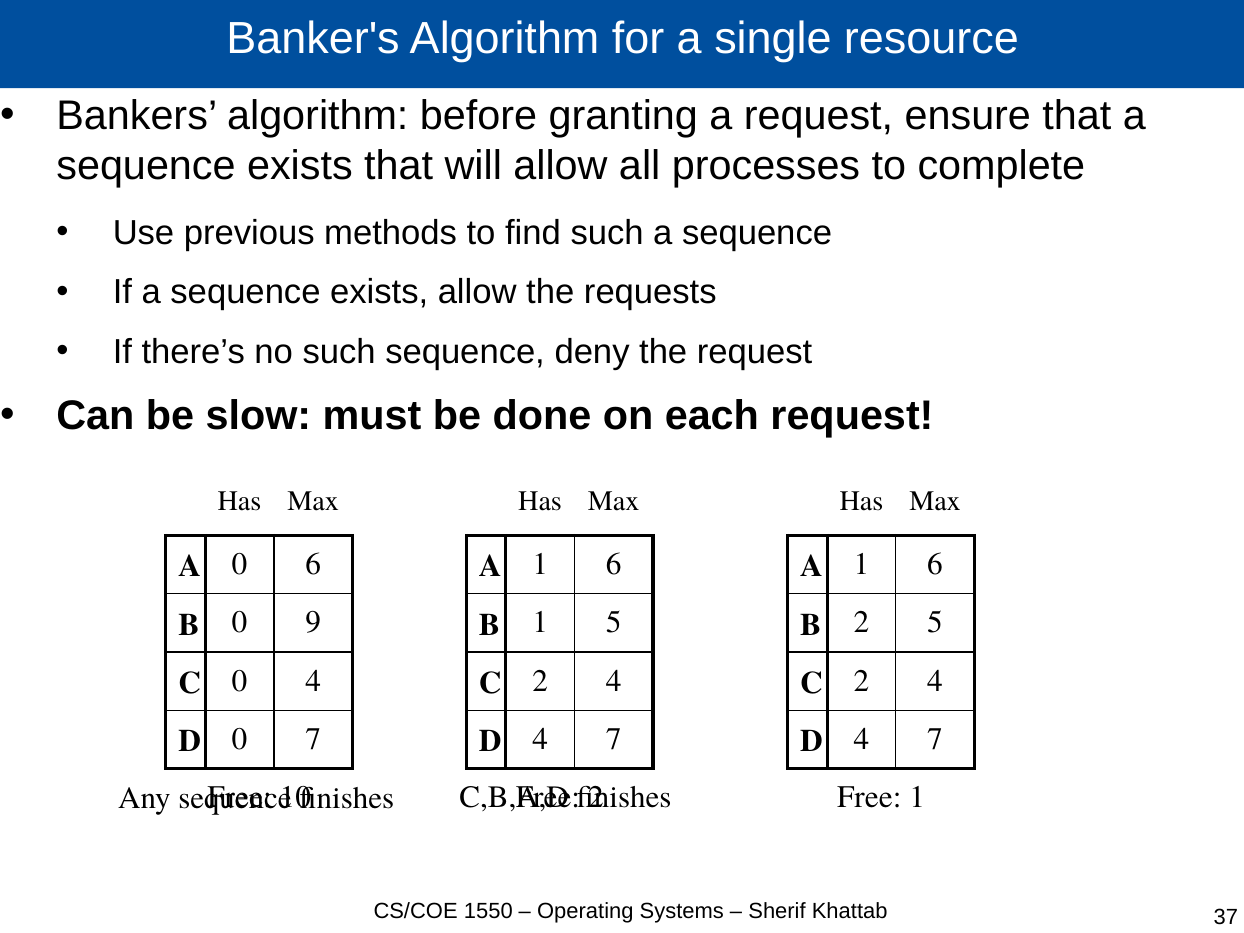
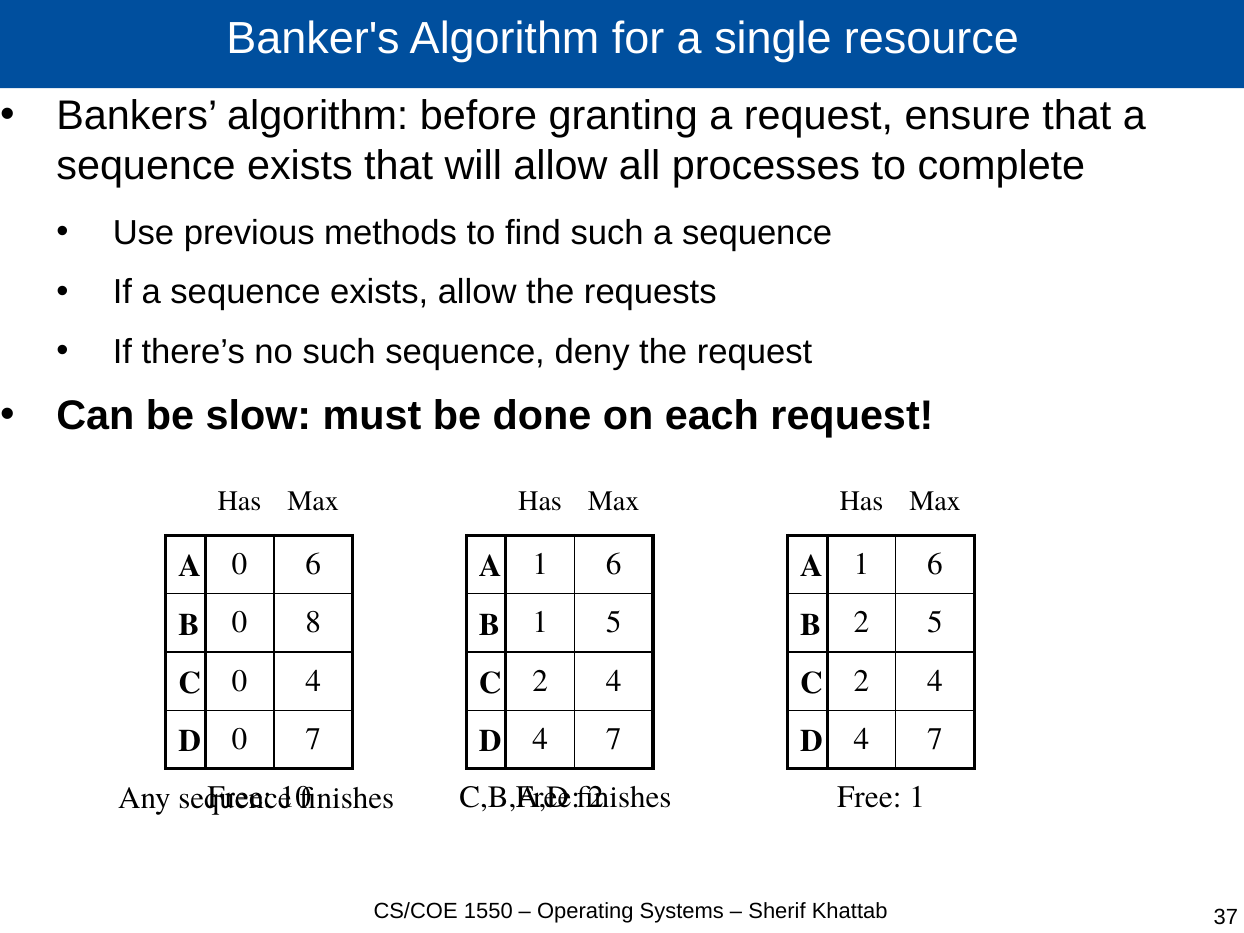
9: 9 -> 8 (313, 623)
